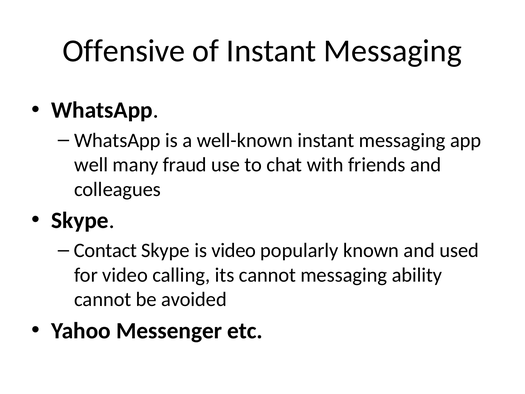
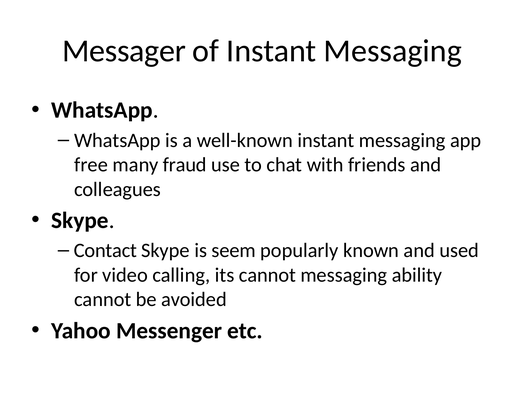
Offensive: Offensive -> Messager (124, 51)
well: well -> free (91, 165)
is video: video -> seem (234, 250)
